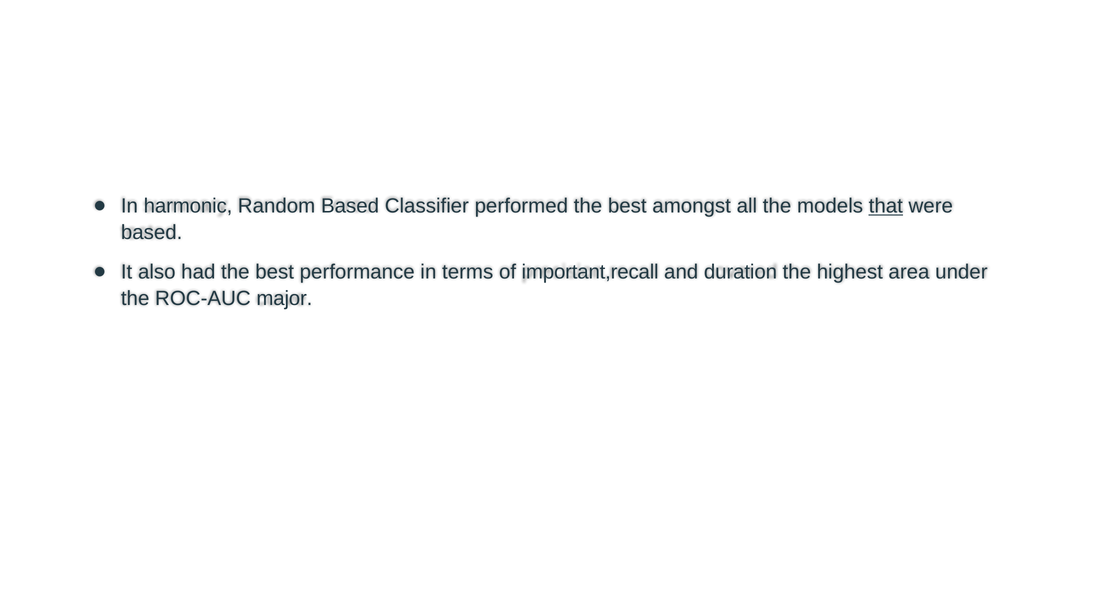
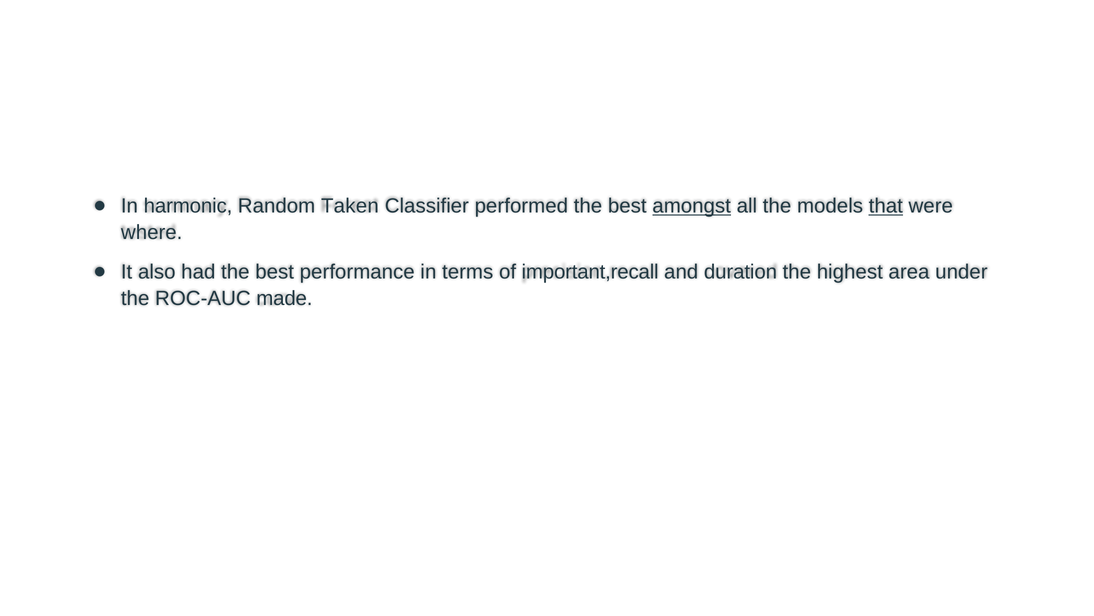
Random Based: Based -> Taken (350, 206)
amongst underline: none -> present (692, 206)
based: based -> where (152, 232)
major: major -> made (284, 298)
